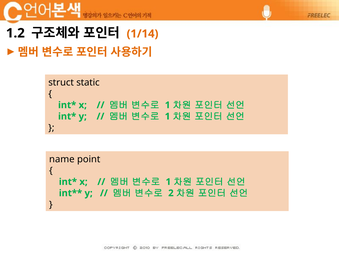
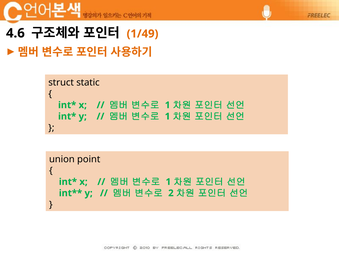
1.2: 1.2 -> 4.6 (15, 33)
1/14: 1/14 -> 1/49 (143, 34)
name: name -> union (62, 159)
